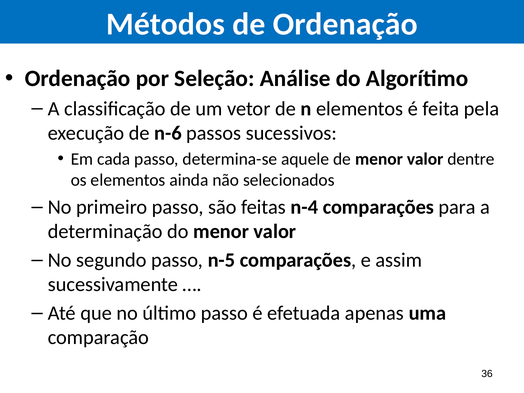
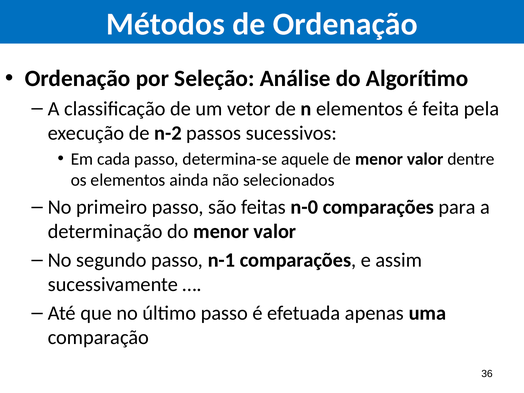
n-6: n-6 -> n-2 (168, 133)
n-4: n-4 -> n-0 (304, 207)
n-5: n-5 -> n-1 (221, 260)
